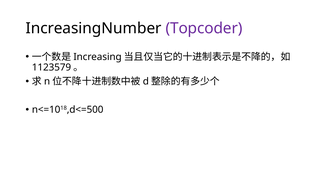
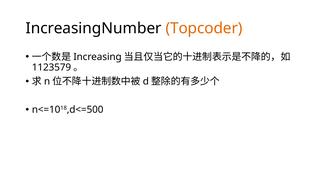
Topcoder colour: purple -> orange (204, 28)
